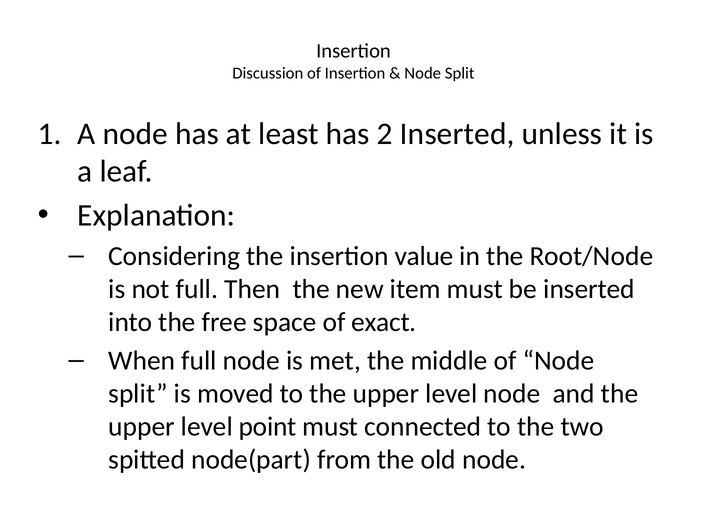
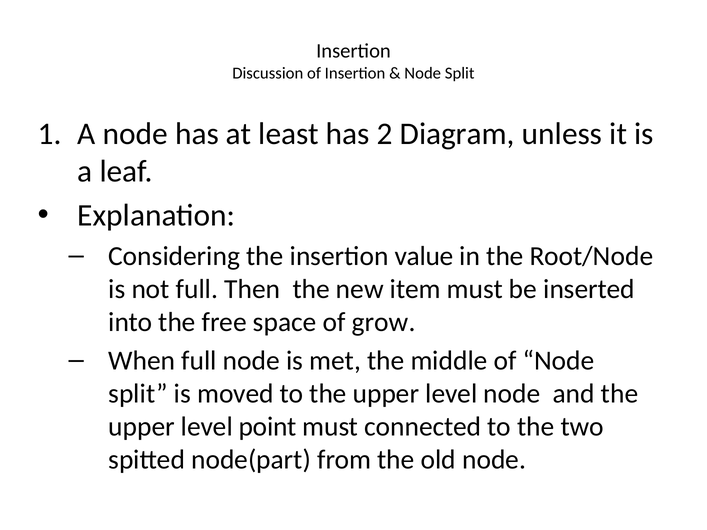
2 Inserted: Inserted -> Diagram (457, 134)
exact: exact -> grow (384, 322)
